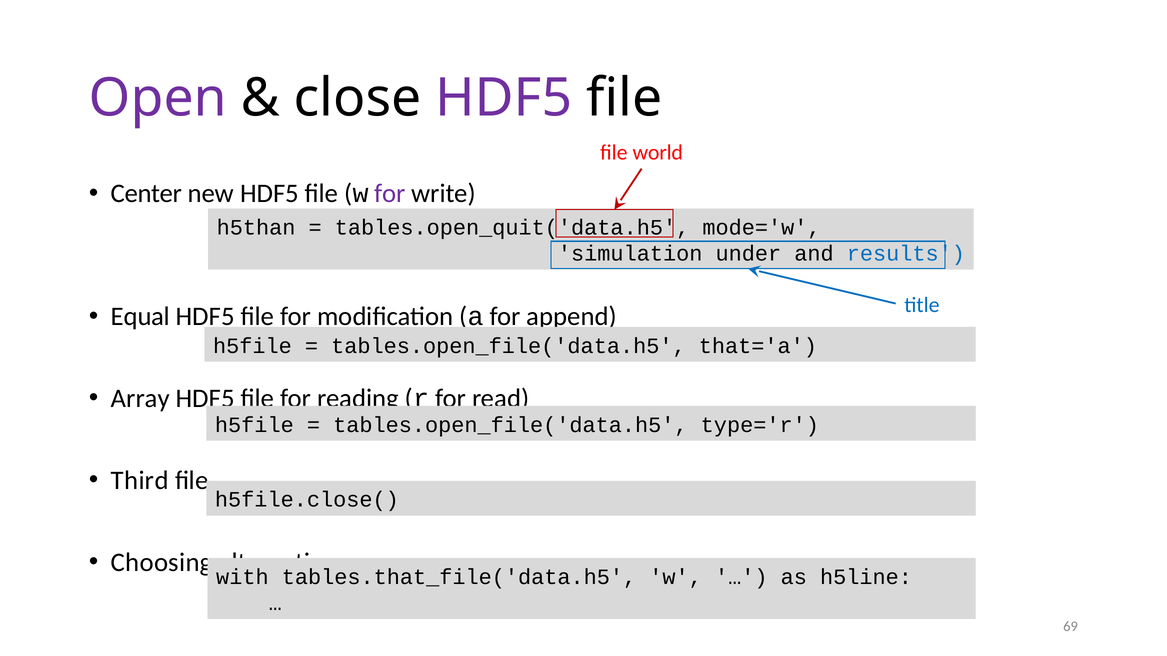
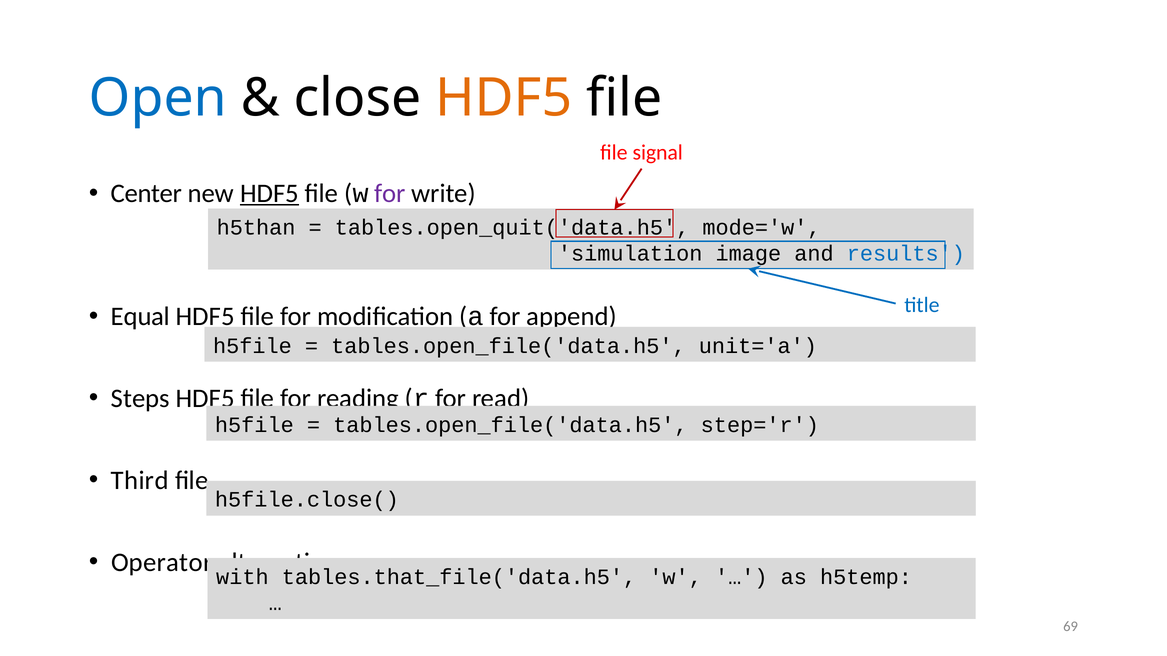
Open colour: purple -> blue (158, 98)
HDF5 colour: purple -> orange (504, 98)
world: world -> signal (658, 153)
HDF5 underline: none -> present (269, 193)
under: under -> image (748, 254)
that='a: that='a -> unit='a (758, 346)
Array: Array -> Steps (140, 398)
type='r: type='r -> step='r (760, 425)
Choosing: Choosing -> Operator (162, 563)
h5line: h5line -> h5temp (866, 577)
